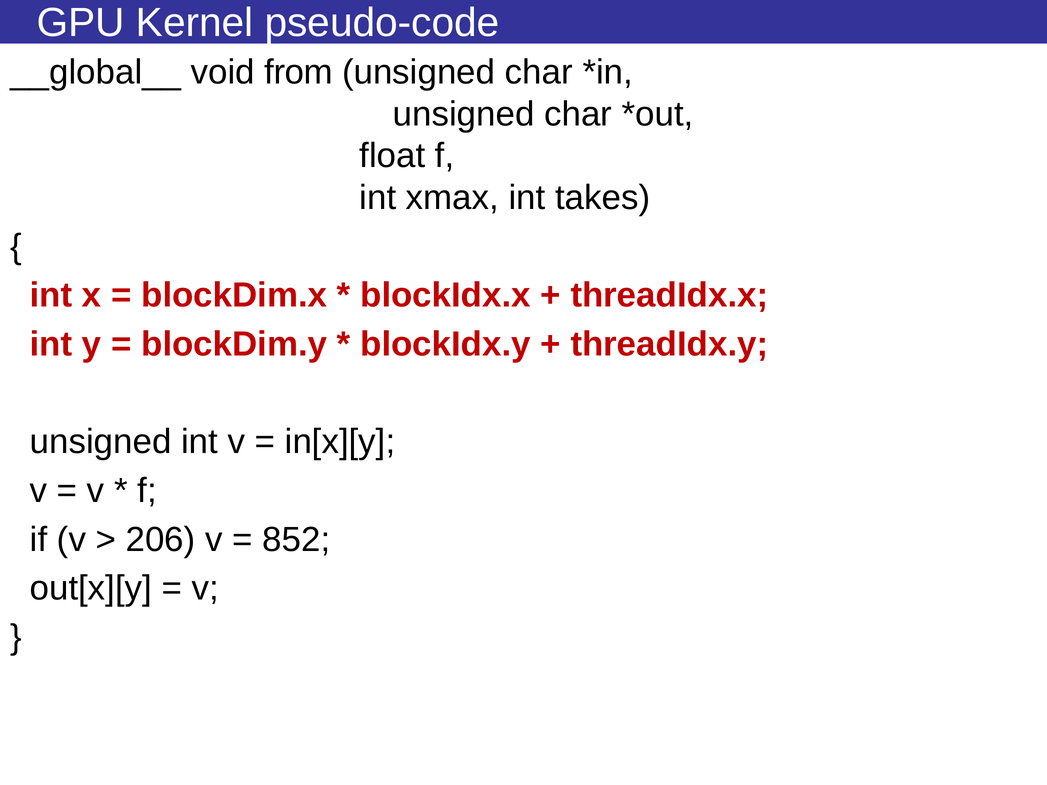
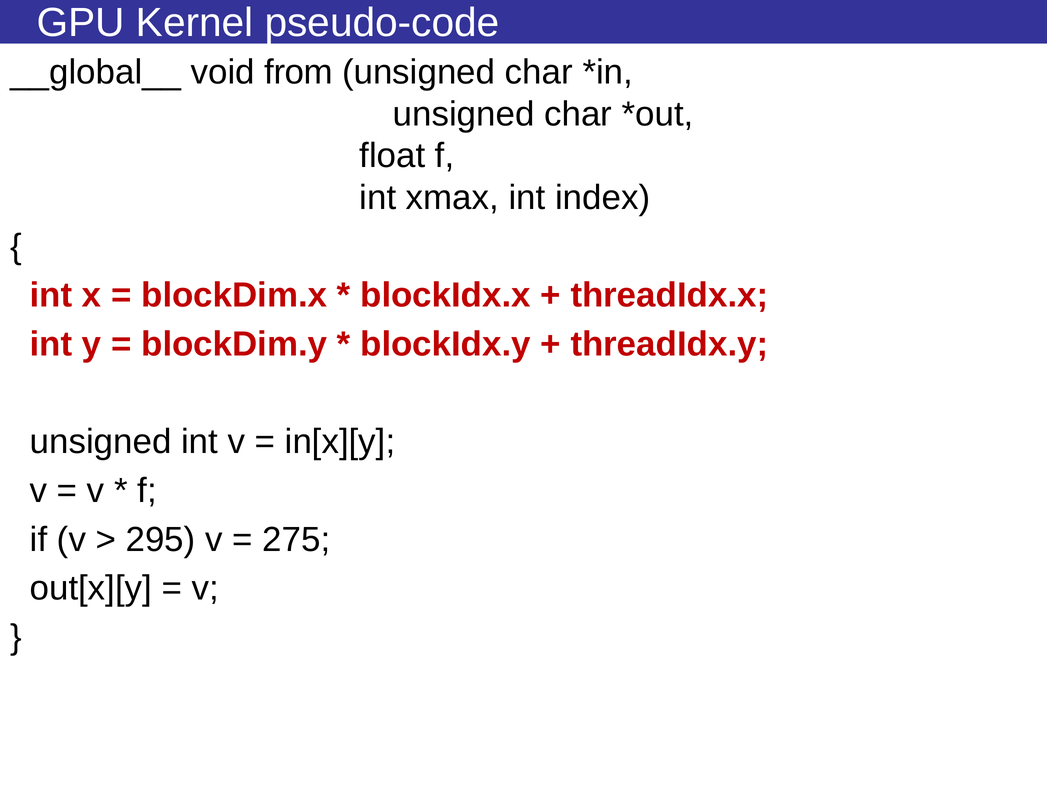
takes: takes -> index (603, 198)
206: 206 -> 295 (161, 540)
852: 852 -> 275 (296, 540)
